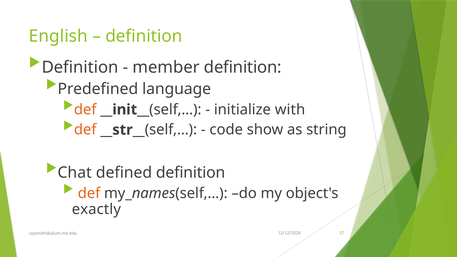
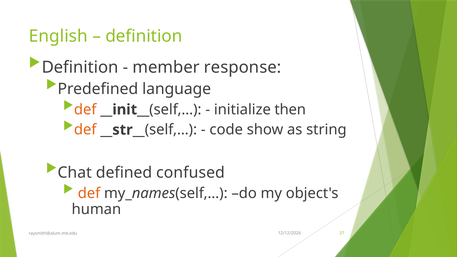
member definition: definition -> response (243, 67)
with: with -> then (290, 110)
defined definition: definition -> confused (190, 173)
exactly: exactly -> human (96, 209)
